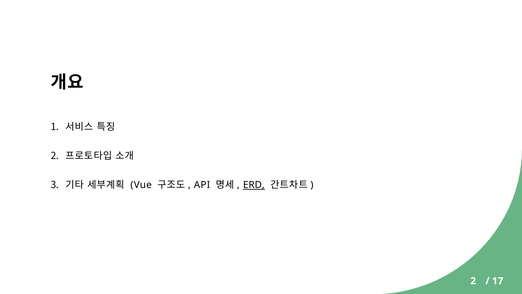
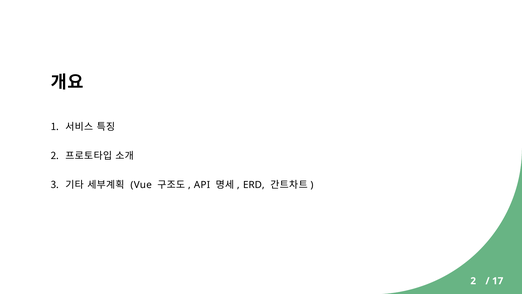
ERD underline: present -> none (254, 185)
